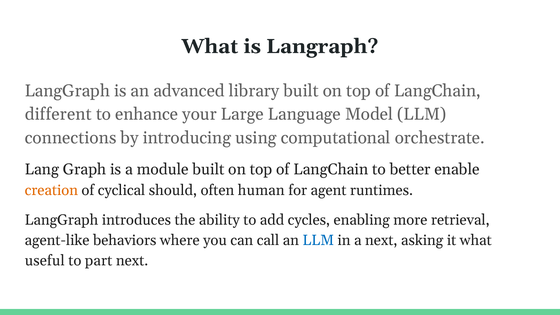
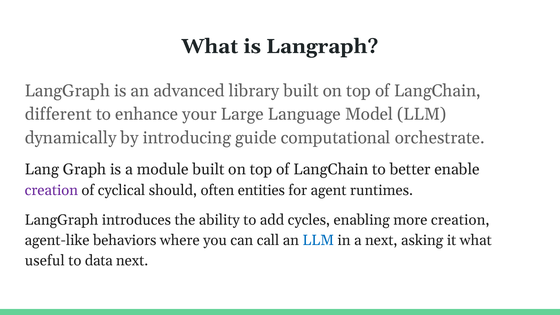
connections: connections -> dynamically (71, 138)
using: using -> guide (256, 138)
creation colour: orange -> purple (51, 190)
human: human -> entities (261, 190)
more retrieval: retrieval -> creation (460, 220)
part: part -> data (99, 261)
